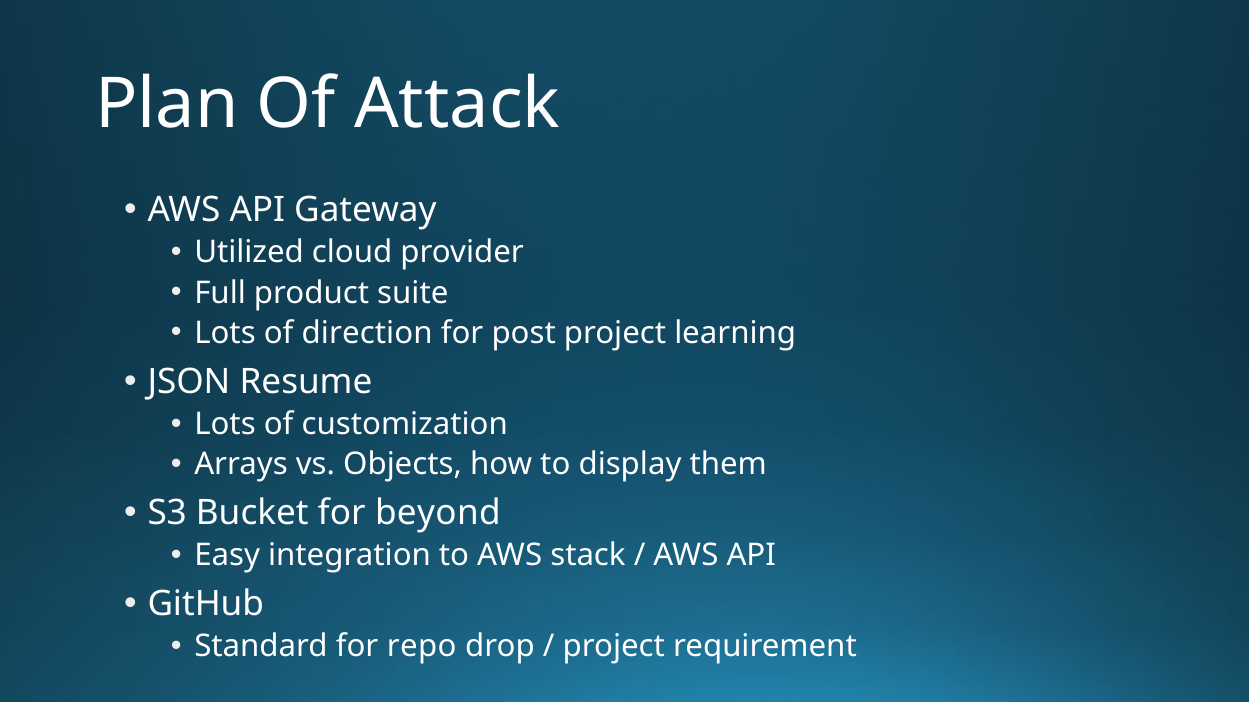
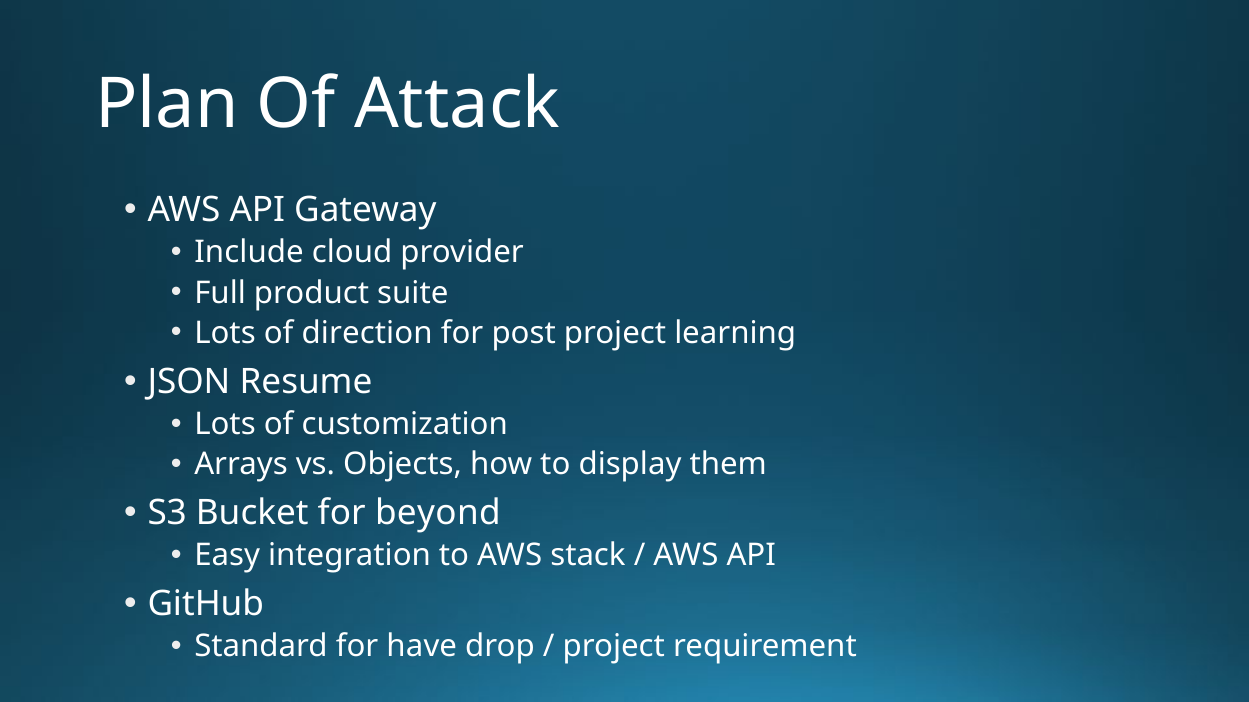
Utilized: Utilized -> Include (249, 253)
repo: repo -> have (422, 647)
